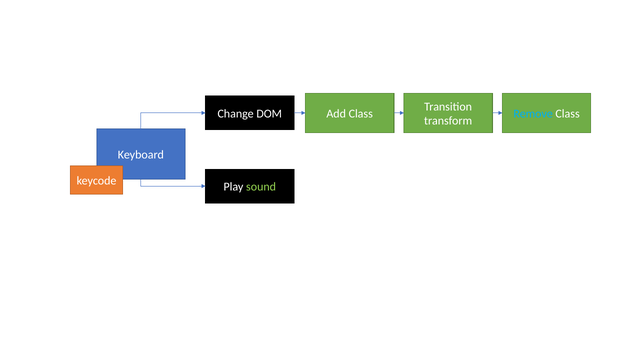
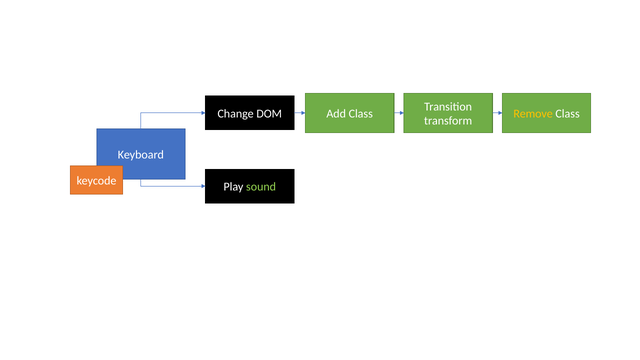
Remove colour: light blue -> yellow (533, 114)
